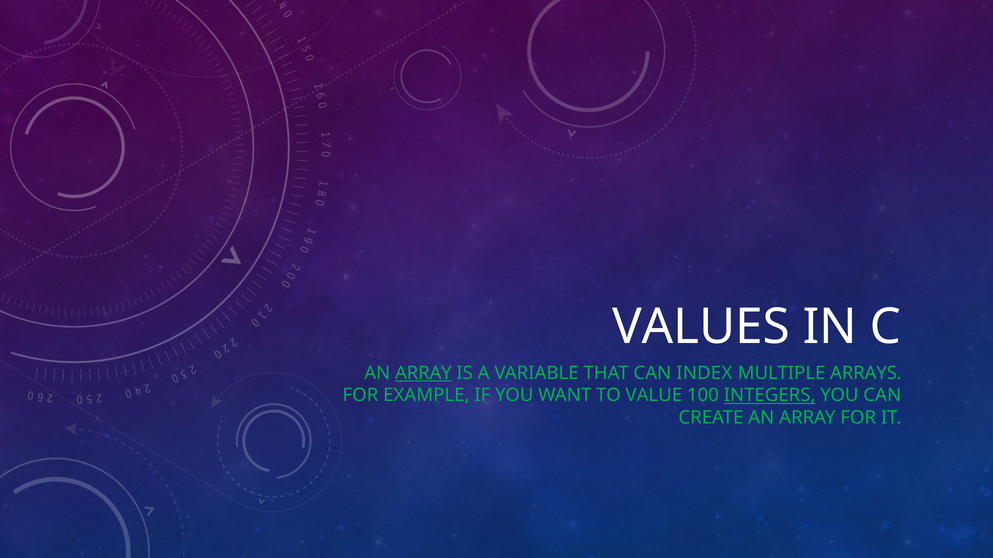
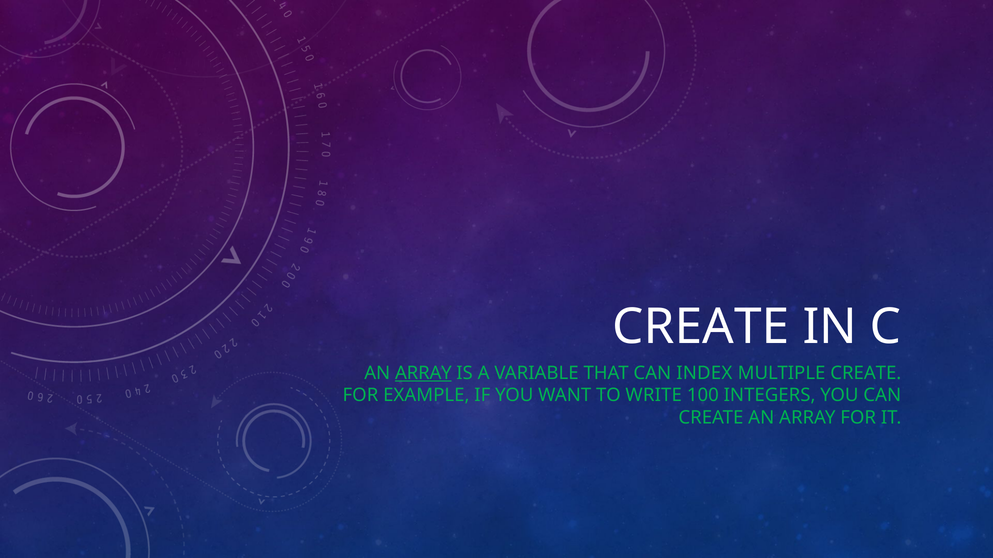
VALUES: VALUES -> CREATE (701, 327)
MULTIPLE ARRAYS: ARRAYS -> CREATE (866, 373)
VALUE: VALUE -> WRITE (654, 396)
INTEGERS underline: present -> none (770, 396)
